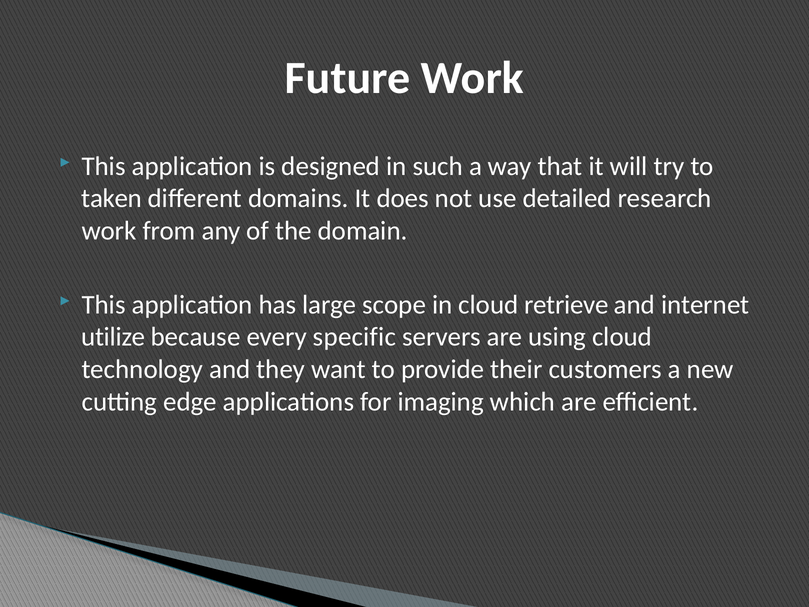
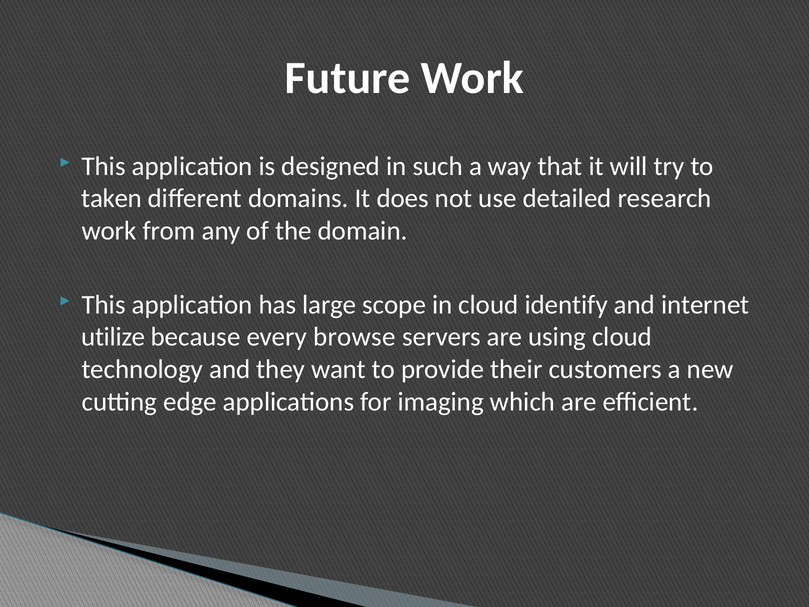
retrieve: retrieve -> identify (566, 305)
specific: specific -> browse (354, 337)
